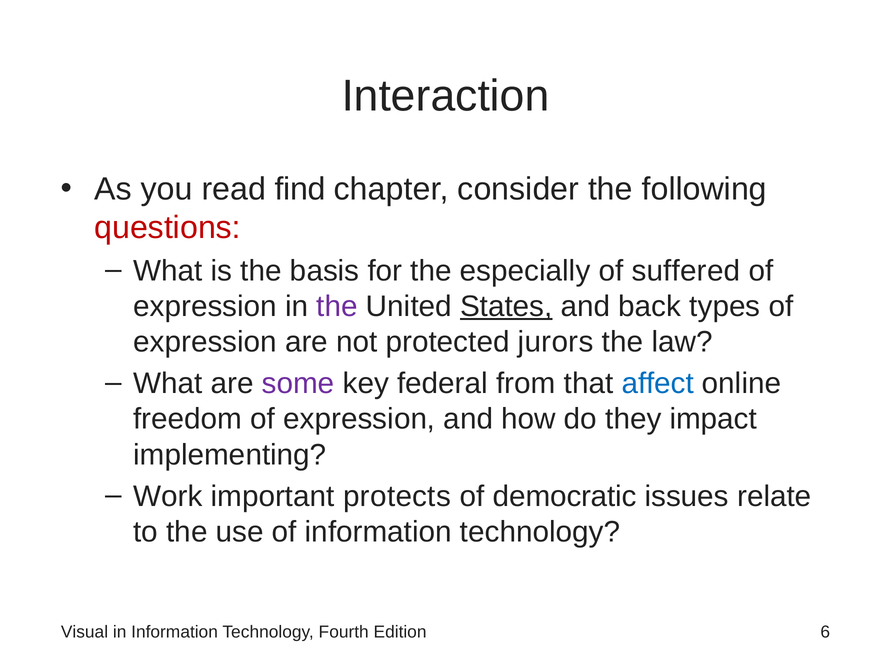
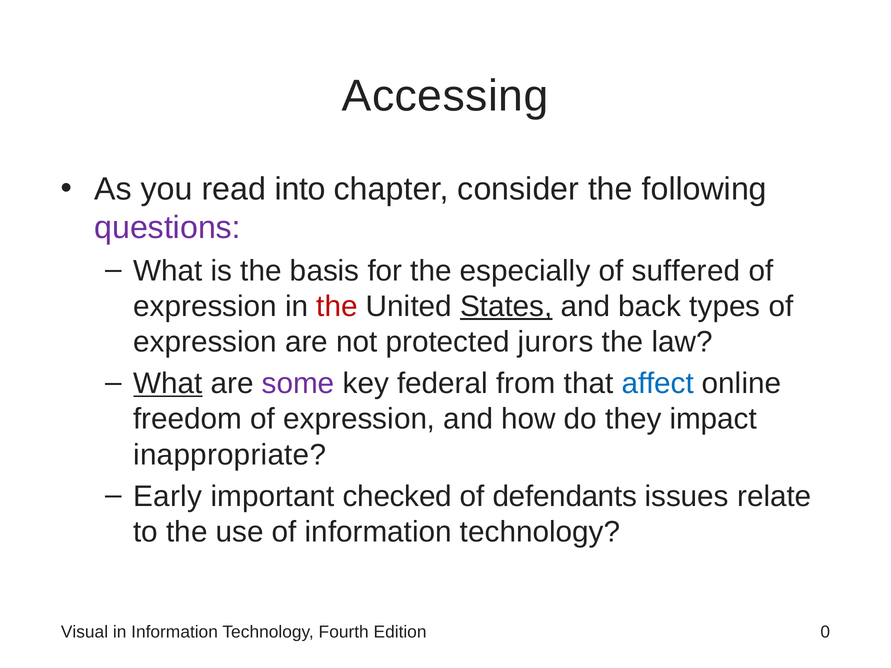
Interaction: Interaction -> Accessing (445, 96)
find: find -> into (300, 189)
questions colour: red -> purple (168, 228)
the colour: purple -> red (337, 306)
What underline: none -> present (168, 384)
implementing: implementing -> inappropriate (230, 455)
Work: Work -> Early (168, 497)
protects: protects -> checked (397, 497)
democratic: democratic -> defendants (565, 497)
6: 6 -> 0 (825, 632)
